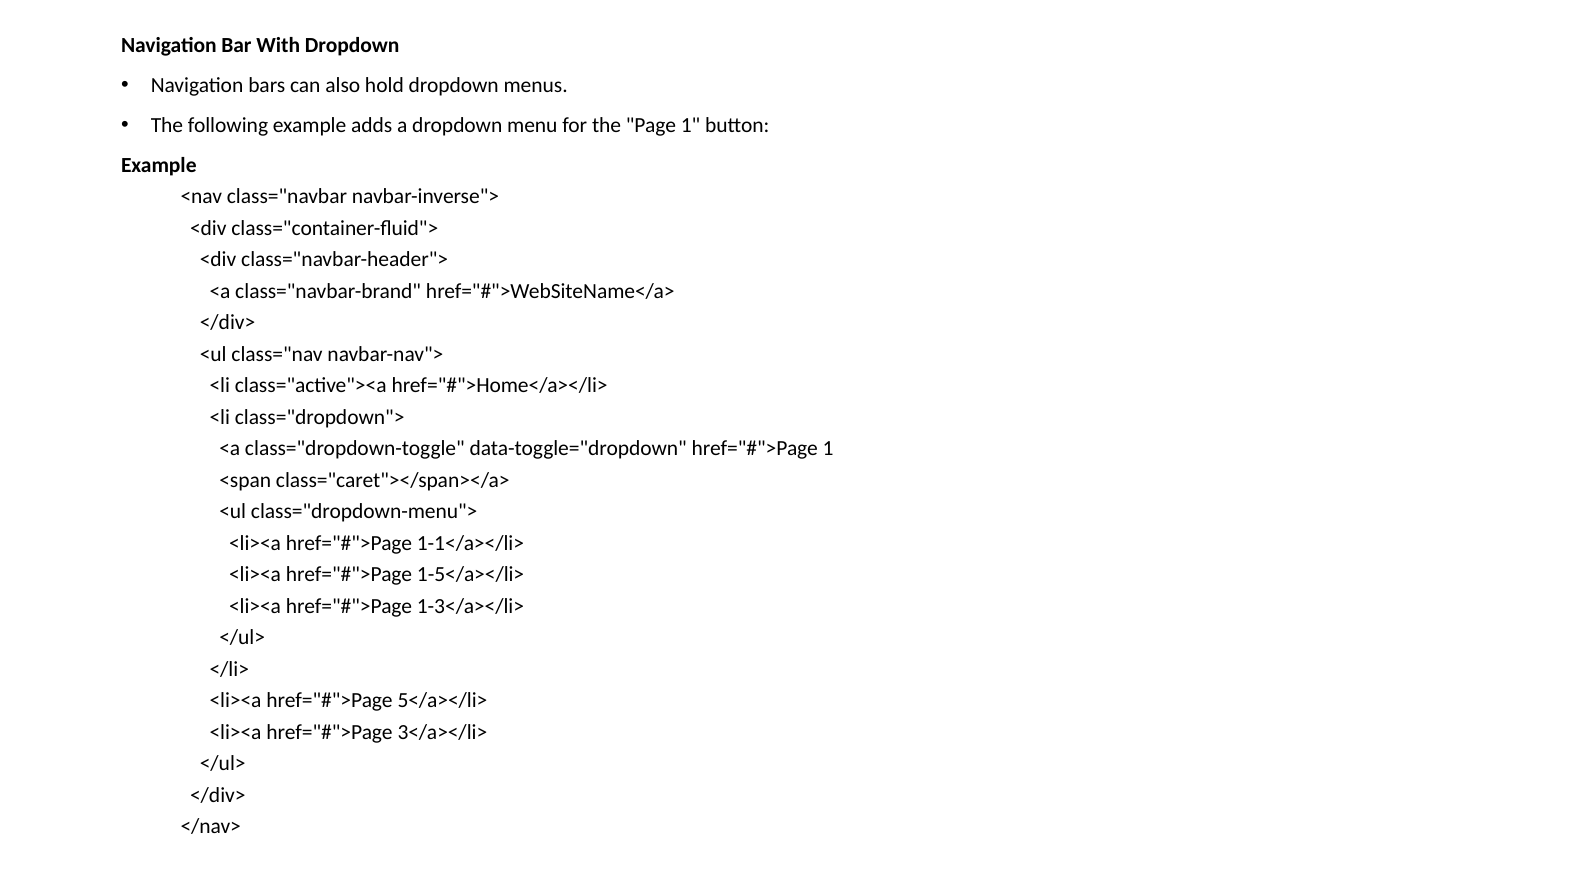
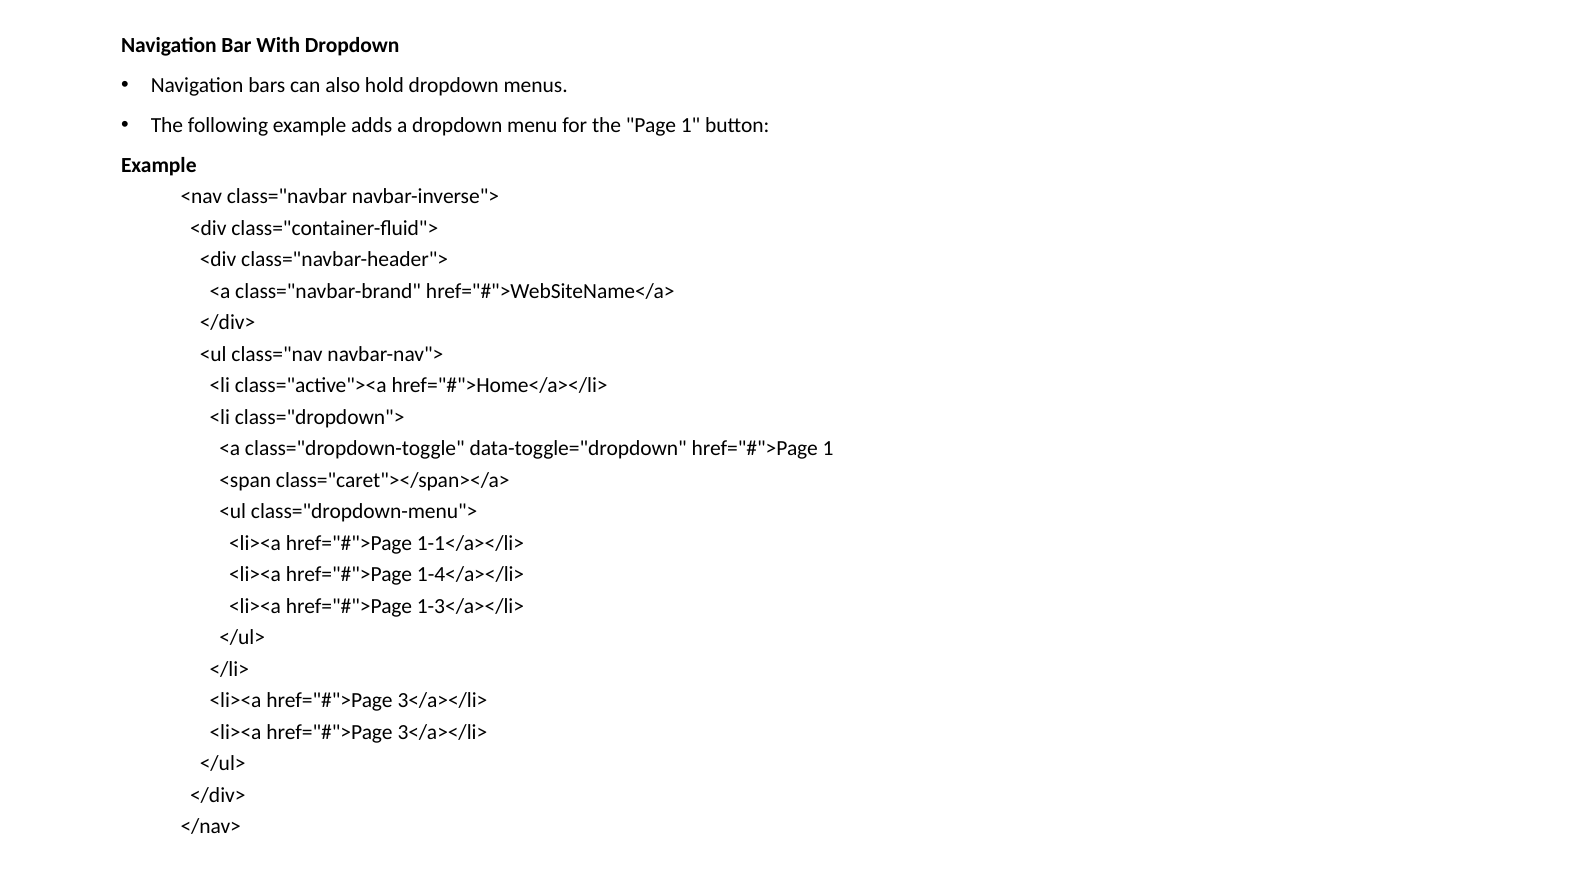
1-5</a></li>: 1-5</a></li> -> 1-4</a></li> (471, 575)
5</a></li>: 5</a></li> -> 3</a></li> (442, 701)
